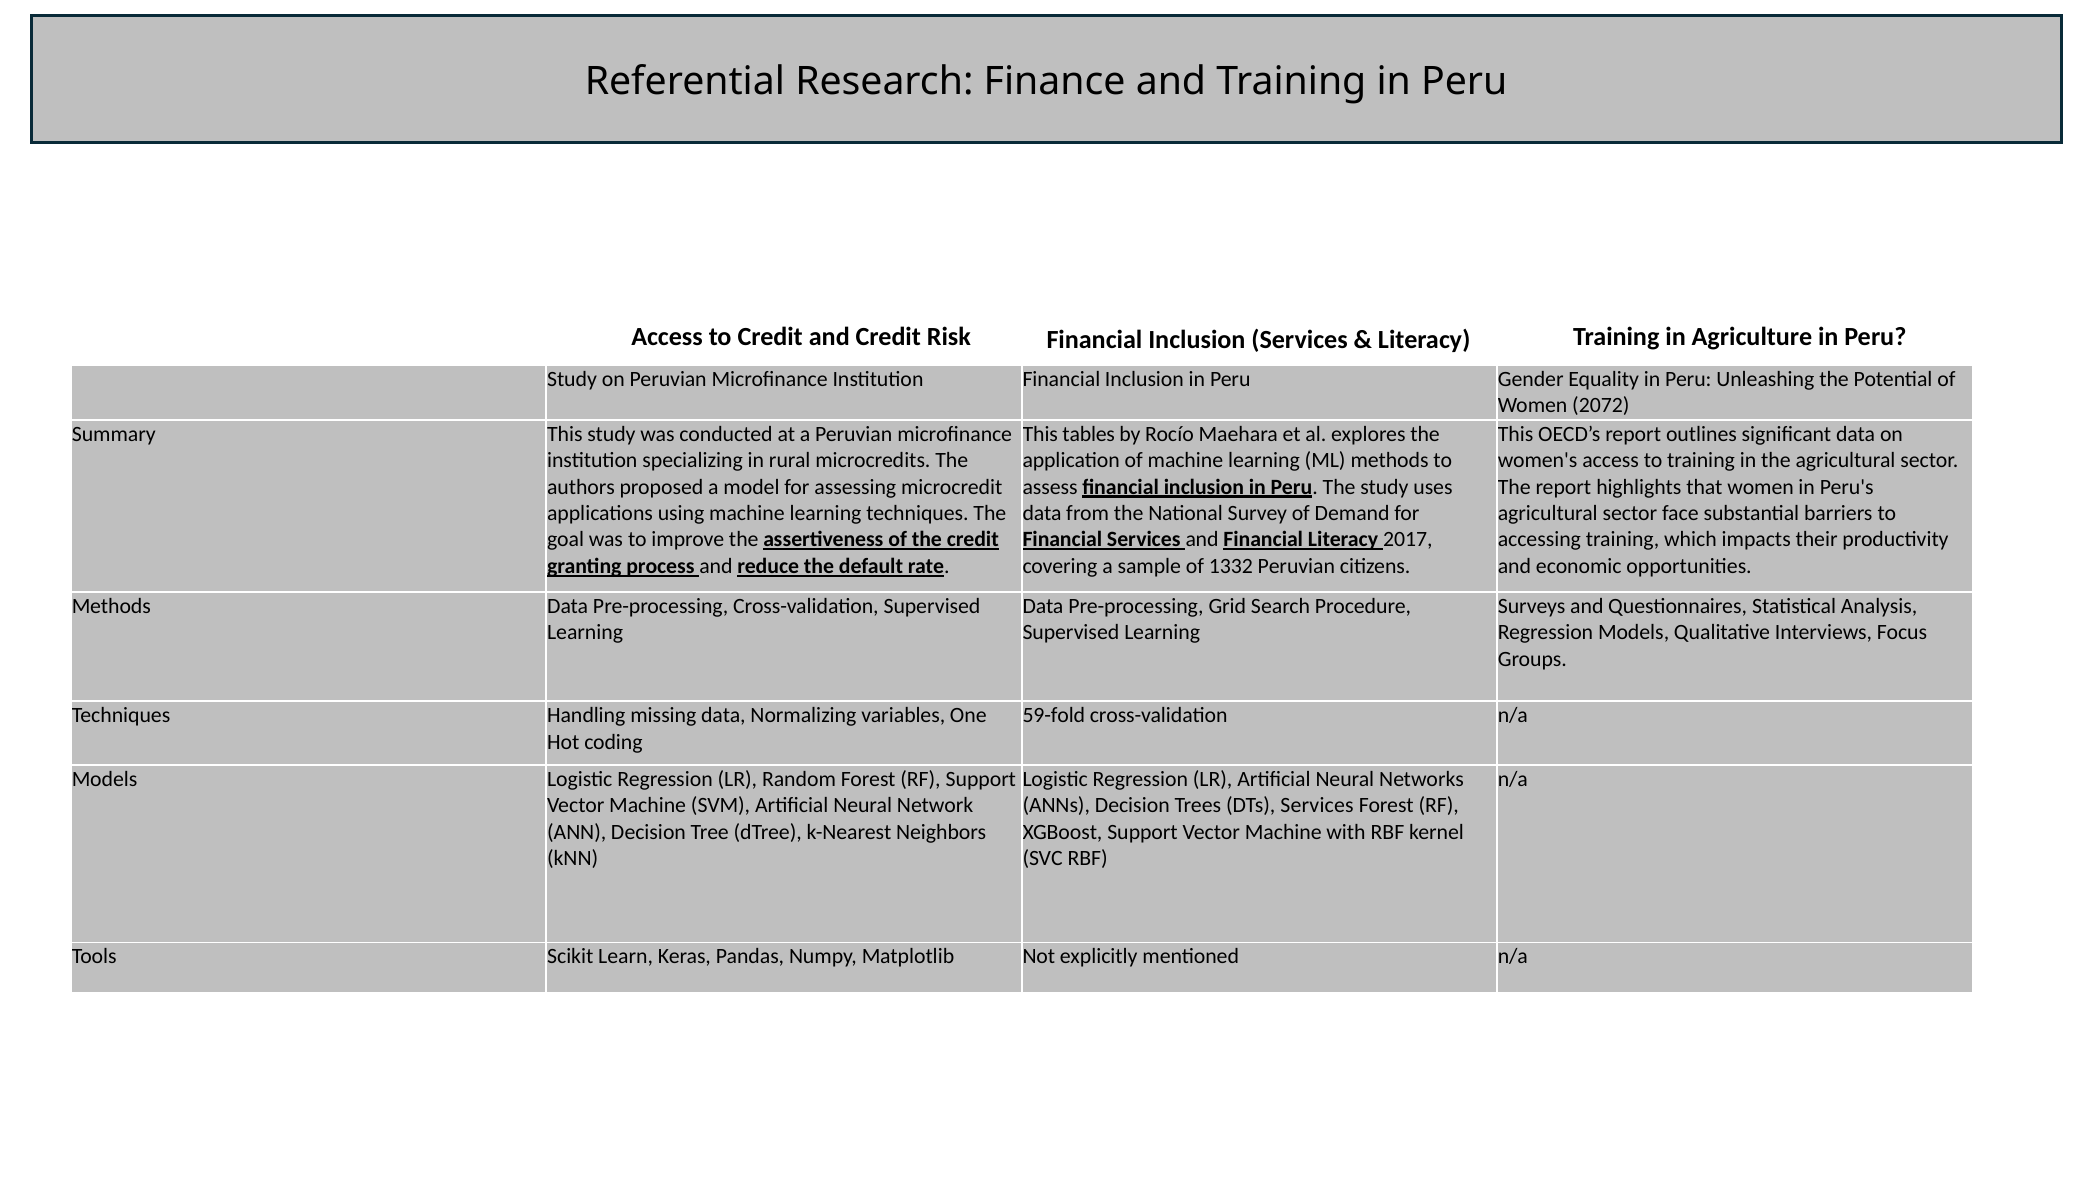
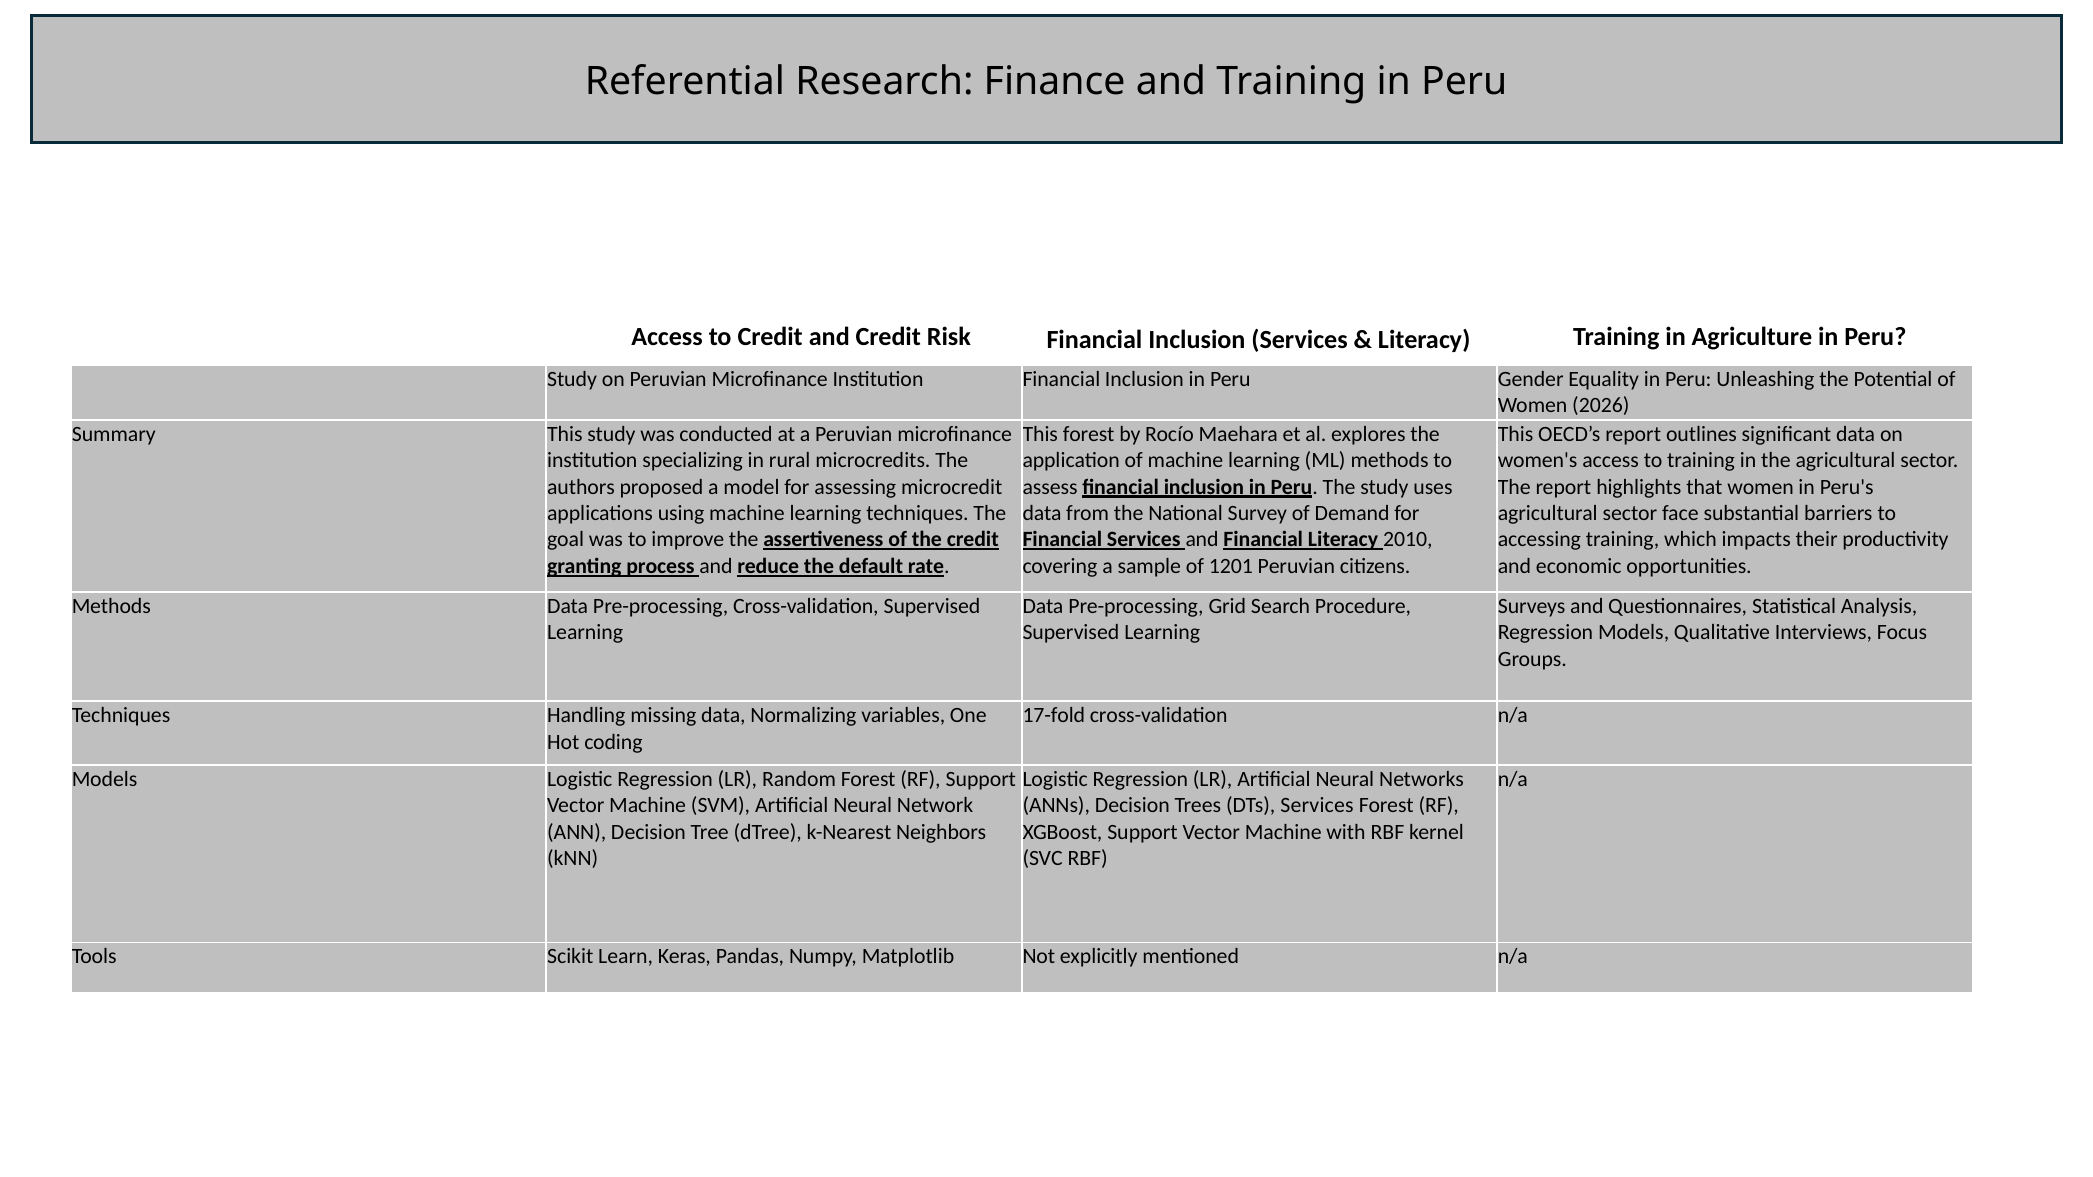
2072: 2072 -> 2026 (1601, 406)
This tables: tables -> forest (1089, 434)
2017: 2017 -> 2010 (1408, 540)
1332: 1332 -> 1201 (1231, 566)
59-fold: 59-fold -> 17-fold (1054, 716)
